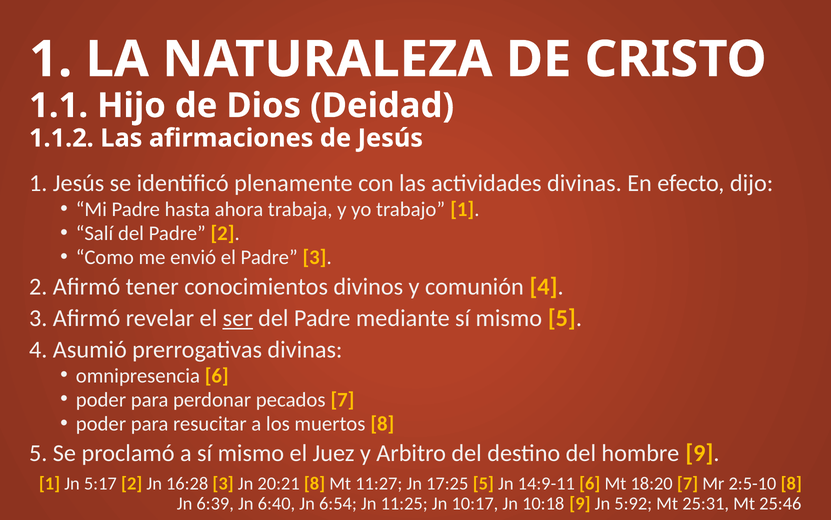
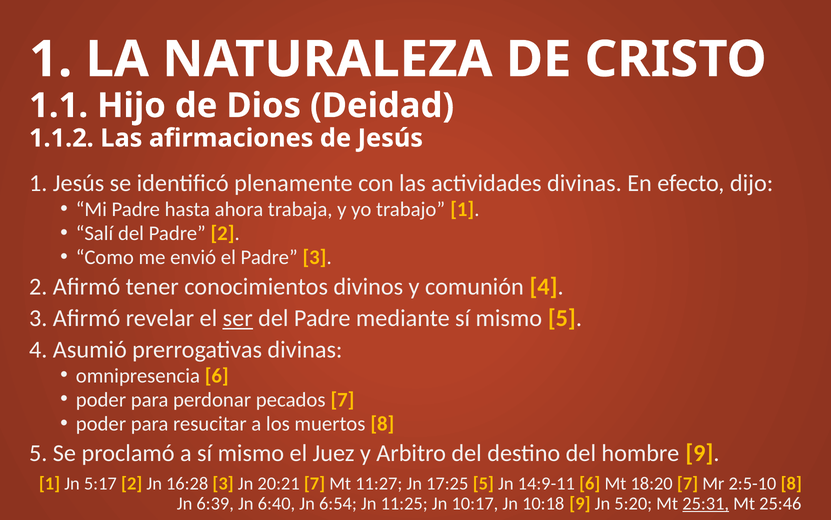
20:21 8: 8 -> 7 (315, 483)
5:92: 5:92 -> 5:20 (633, 503)
25:31 underline: none -> present (706, 503)
